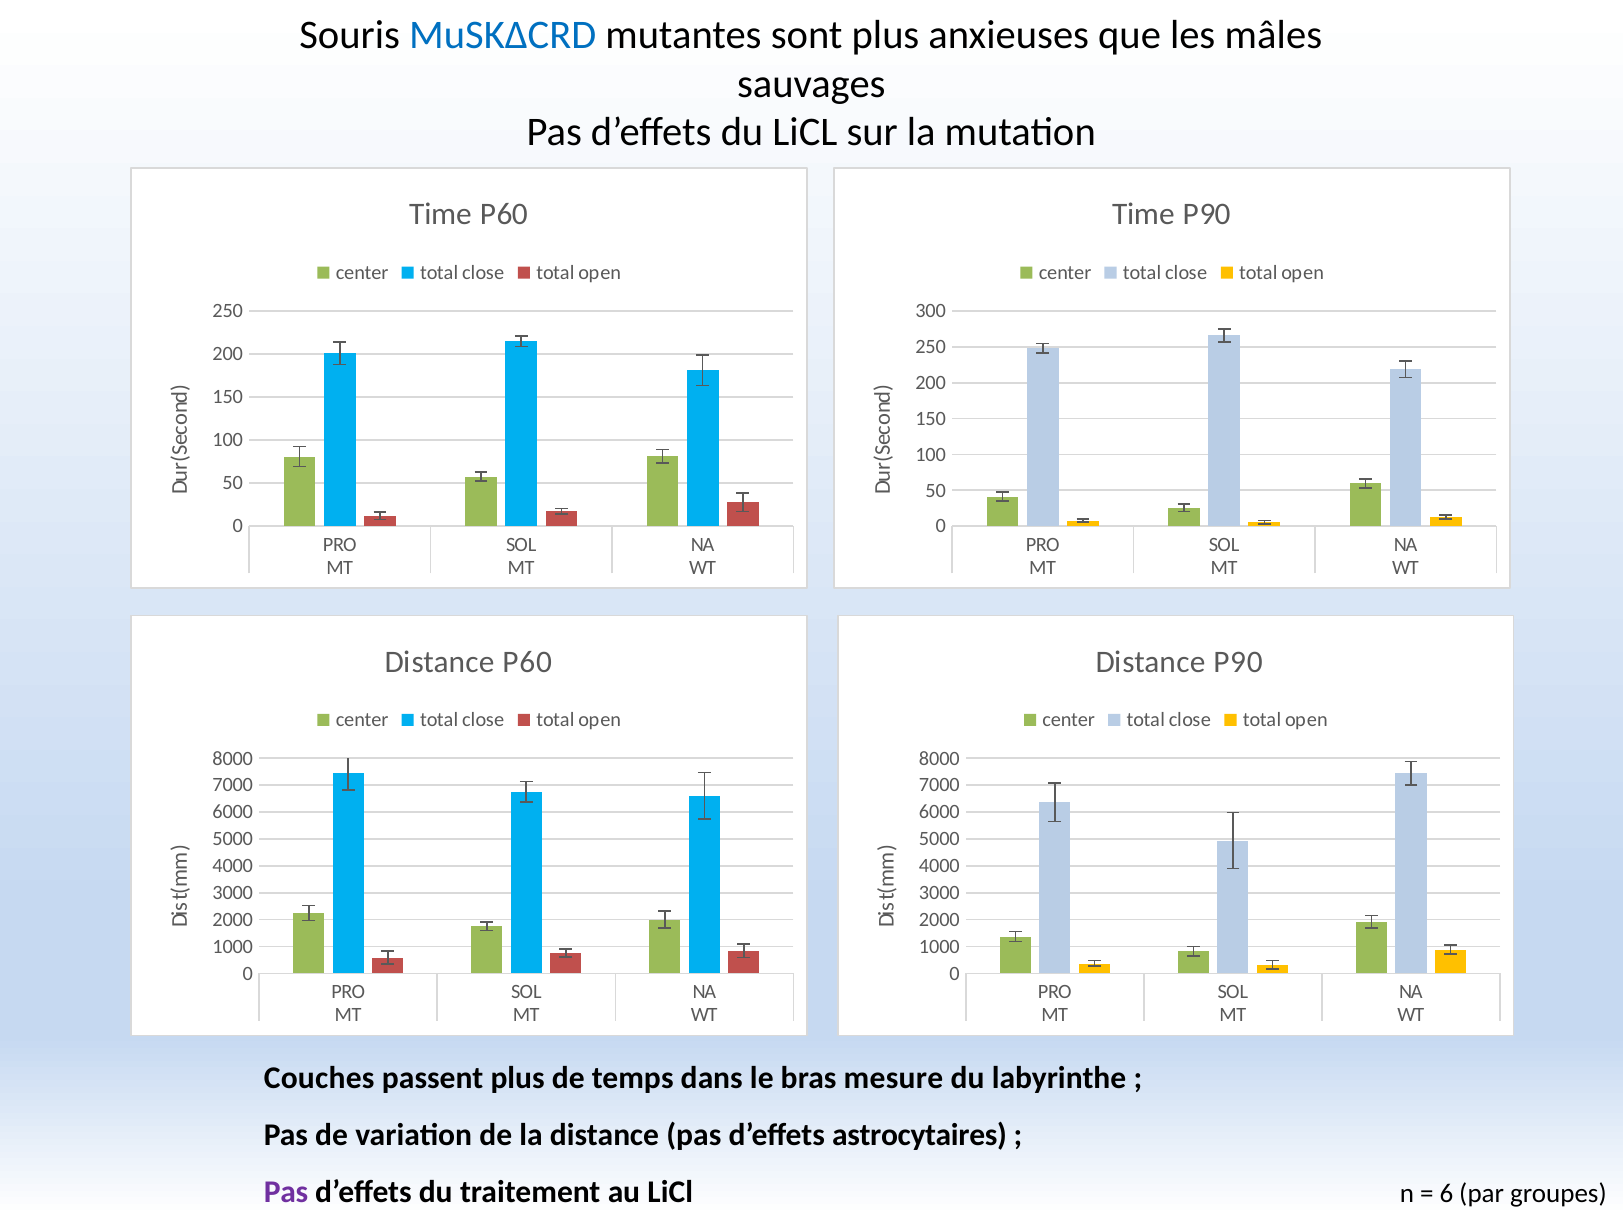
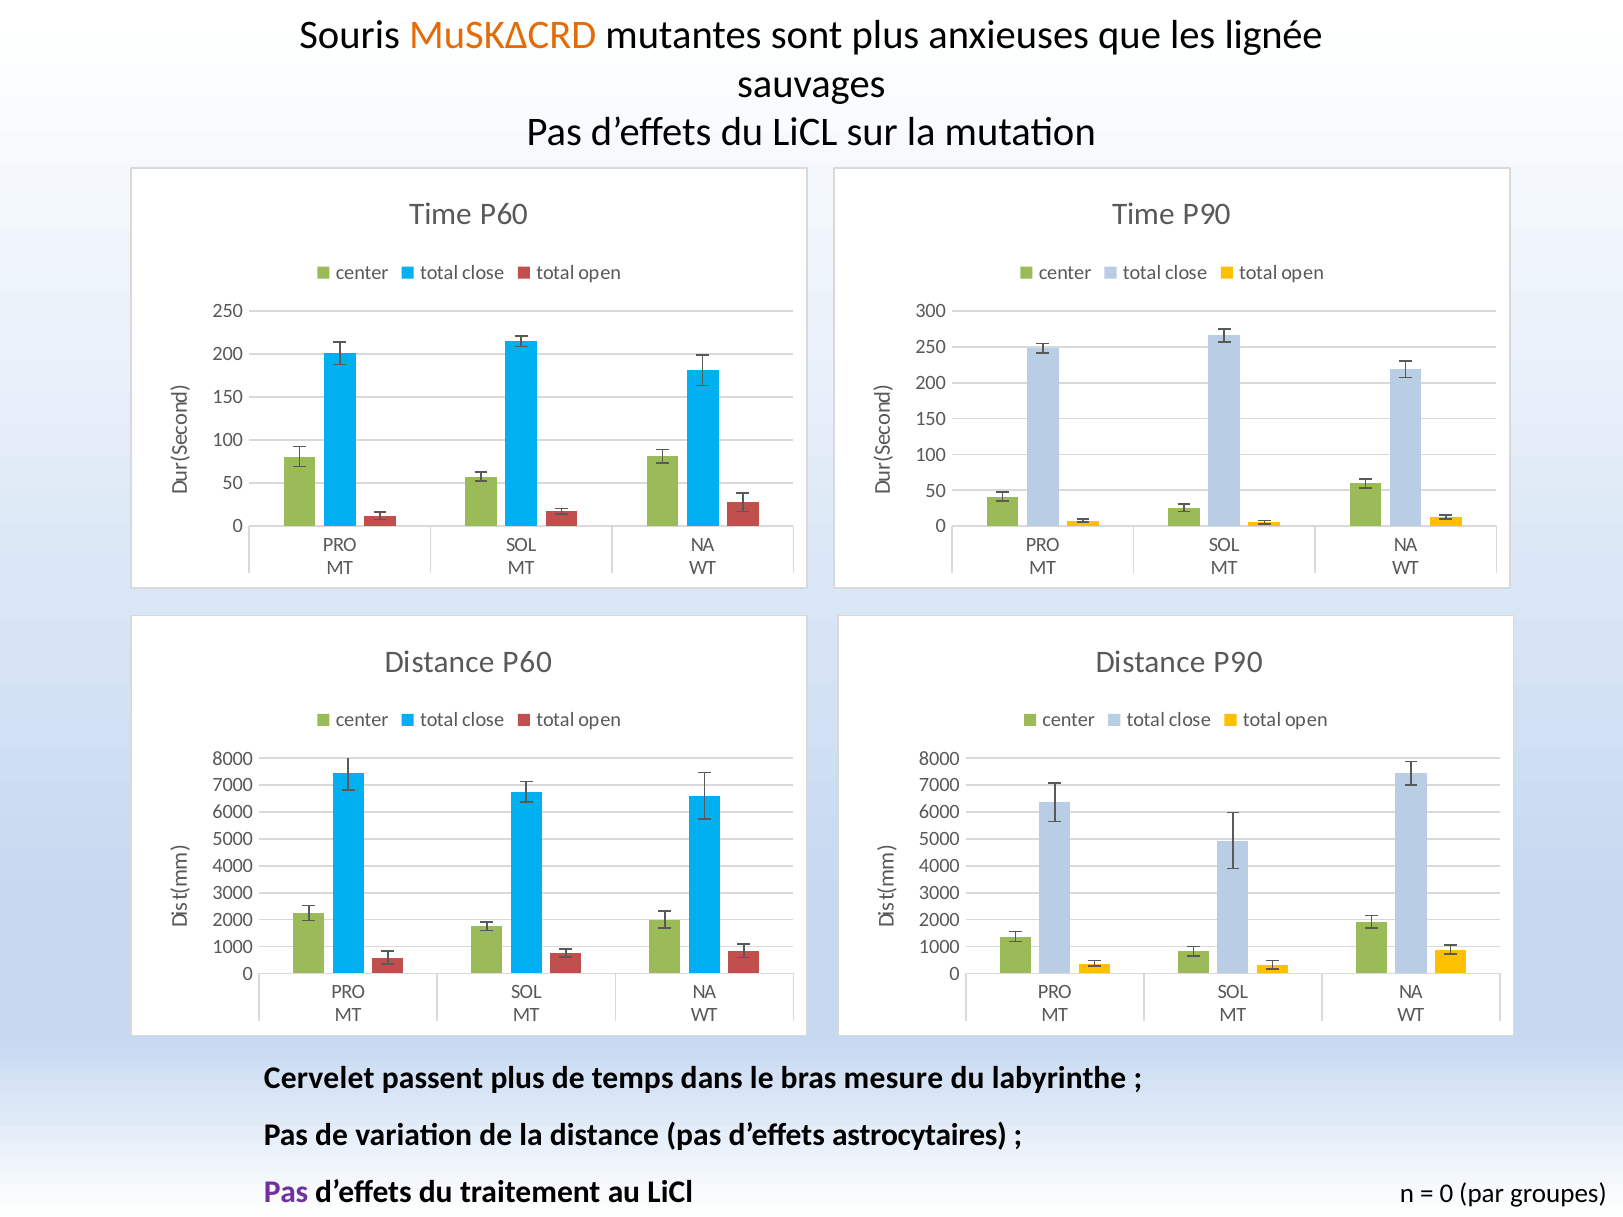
MuSKΔCRD colour: blue -> orange (503, 35)
mâles: mâles -> lignée (1274, 35)
Couches: Couches -> Cervelet (319, 1078)
6: 6 -> 0 (1446, 1194)
